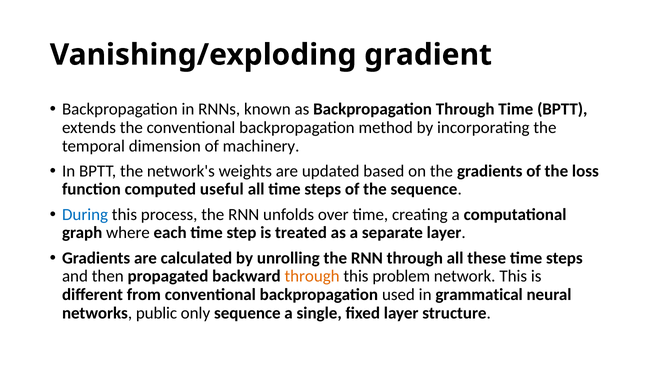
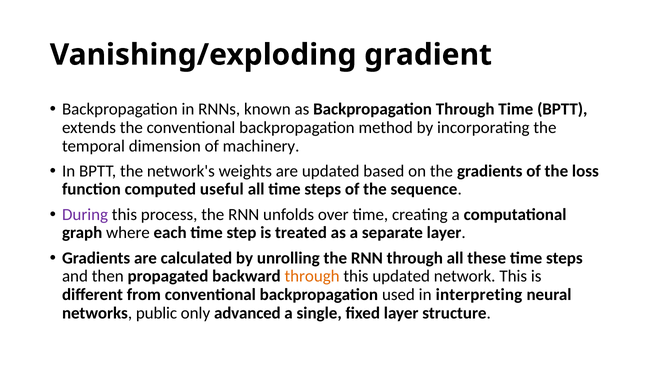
During colour: blue -> purple (85, 215)
this problem: problem -> updated (401, 277)
grammatical: grammatical -> interpreting (479, 295)
only sequence: sequence -> advanced (247, 313)
